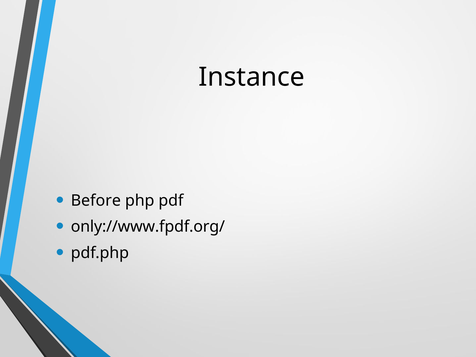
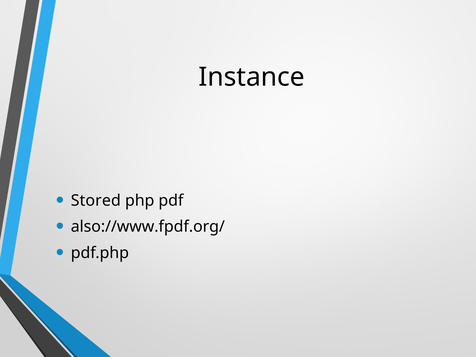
Before: Before -> Stored (96, 200)
only://www.fpdf.org/: only://www.fpdf.org/ -> also://www.fpdf.org/ (148, 227)
